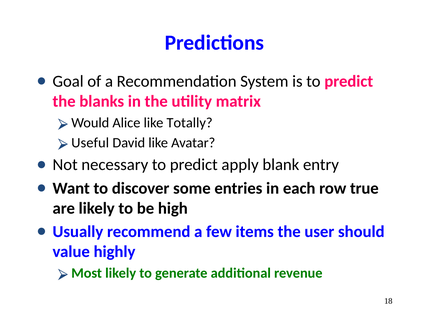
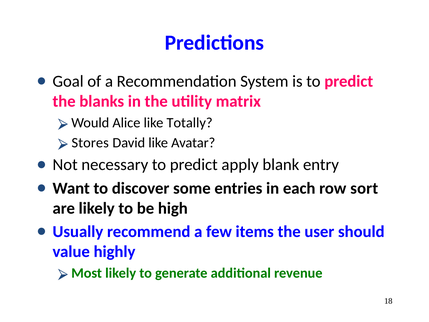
Useful: Useful -> Stores (90, 143)
true: true -> sort (364, 188)
